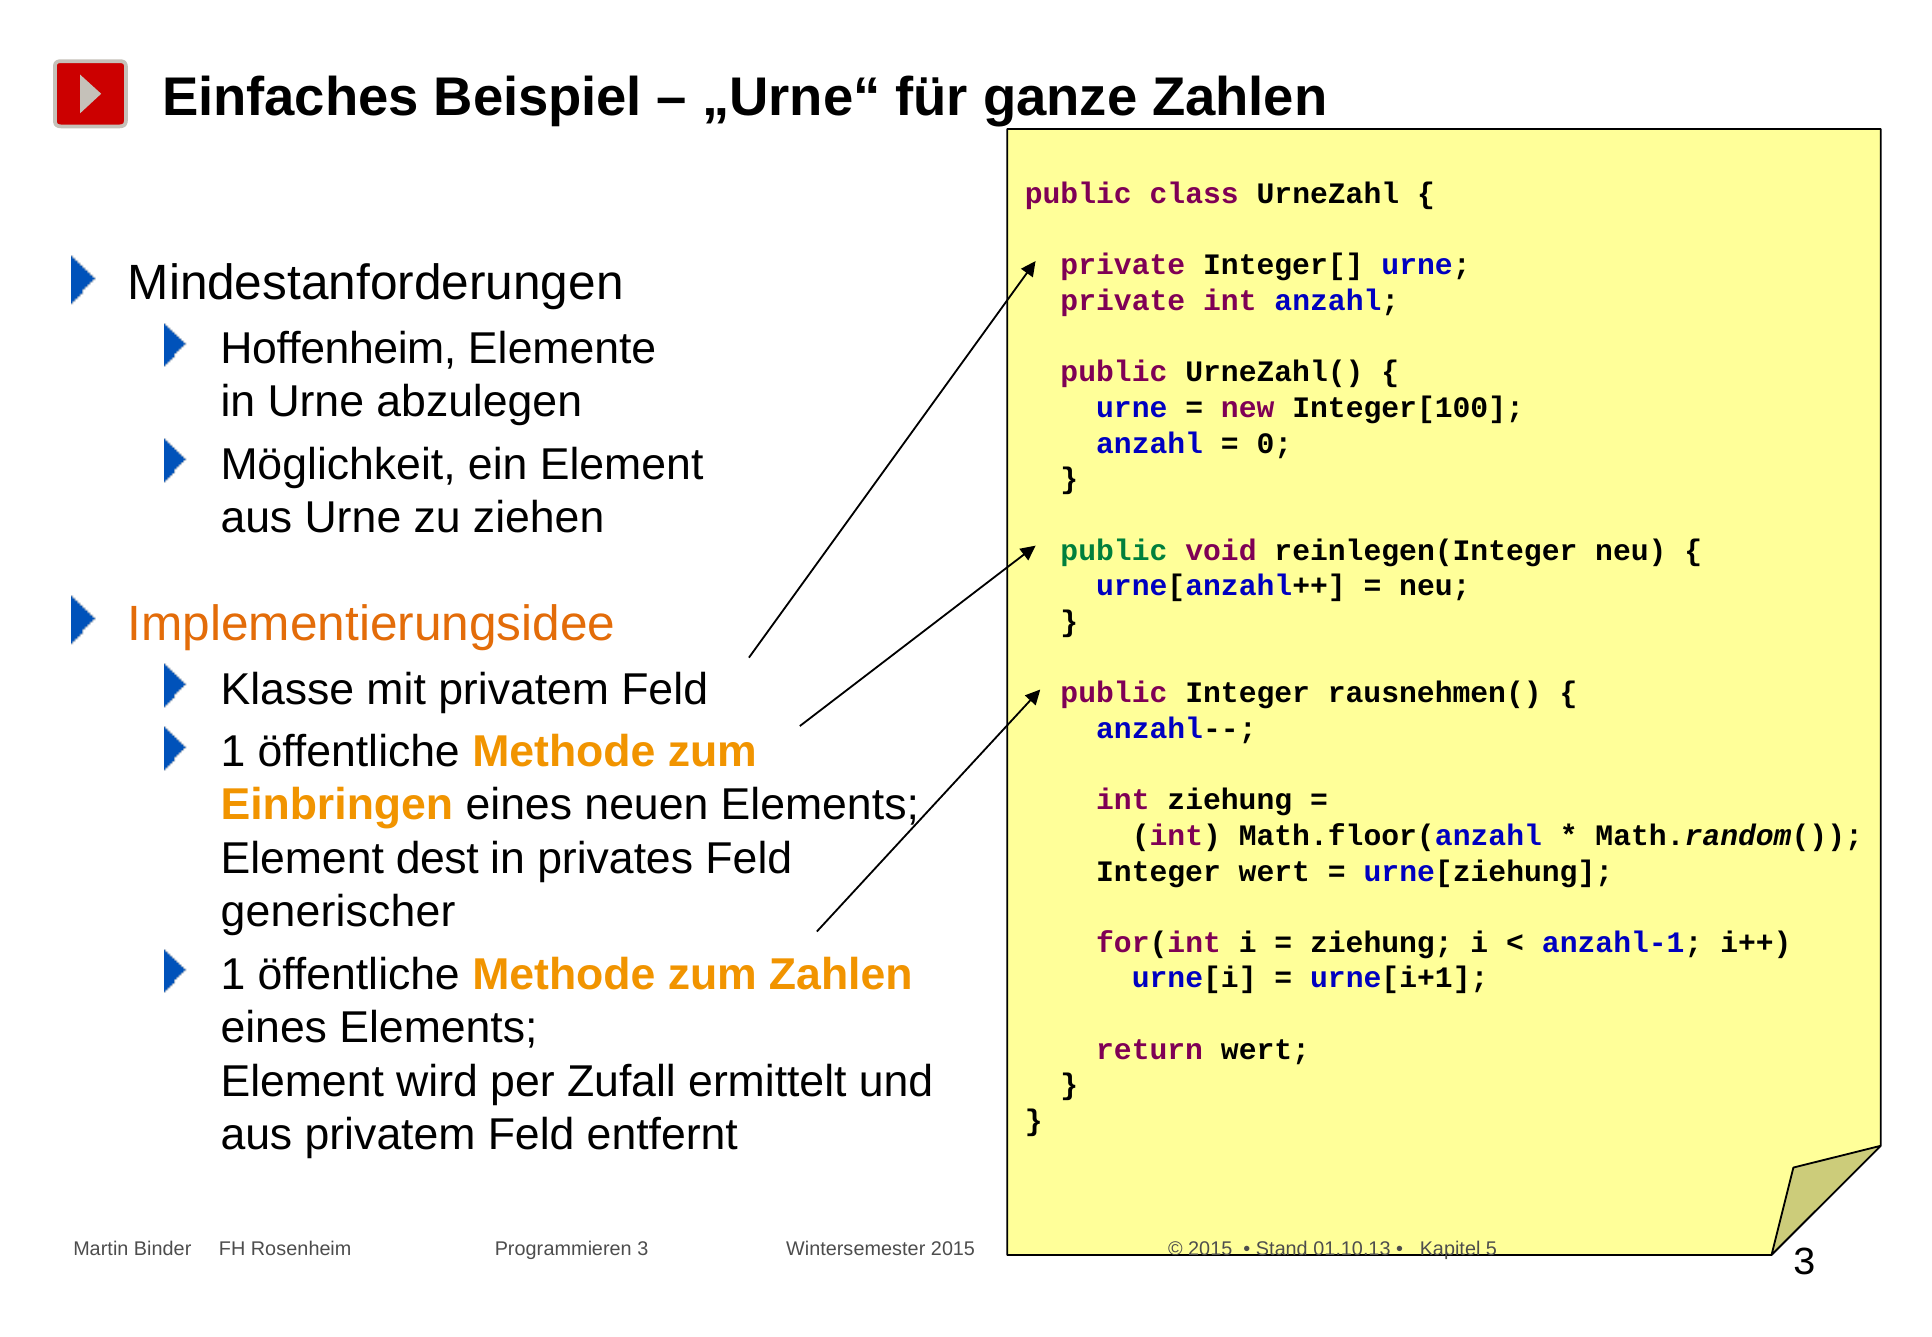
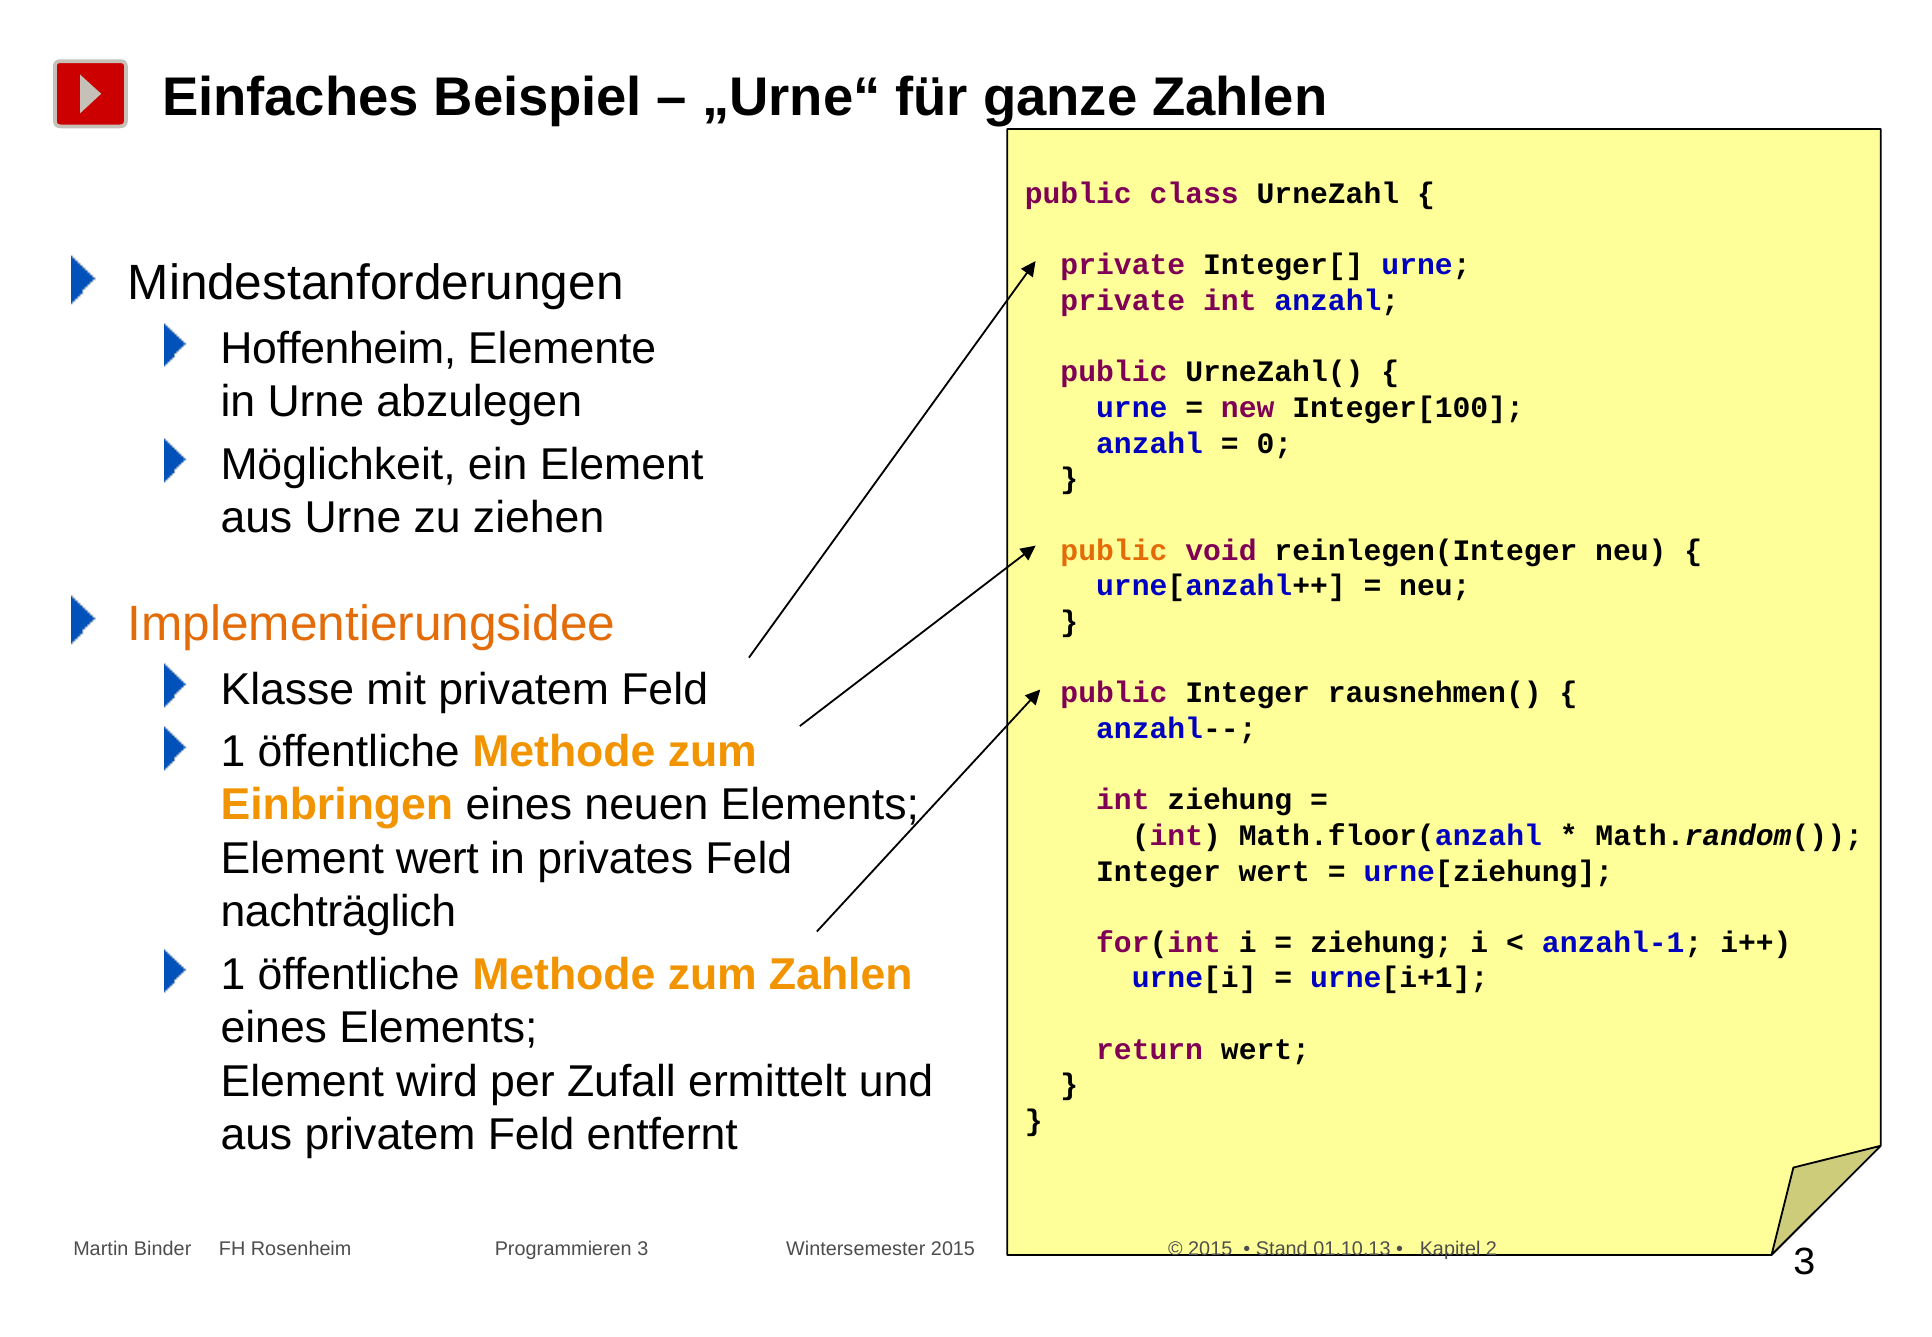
public colour: green -> orange (1114, 551)
Element dest: dest -> wert (437, 859)
generischer: generischer -> nachträglich (338, 913)
5: 5 -> 2 (1491, 1249)
